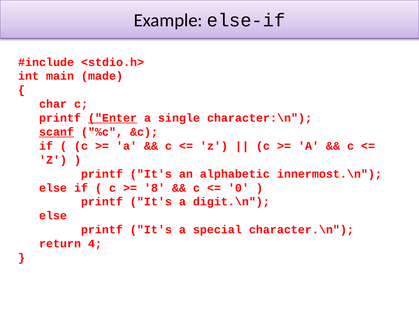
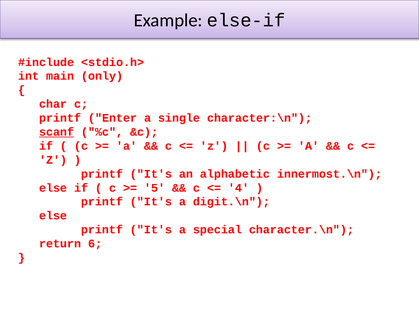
made: made -> only (102, 76)
Enter underline: present -> none (113, 118)
8: 8 -> 5 (155, 188)
0: 0 -> 4 (238, 188)
4: 4 -> 6 (95, 244)
